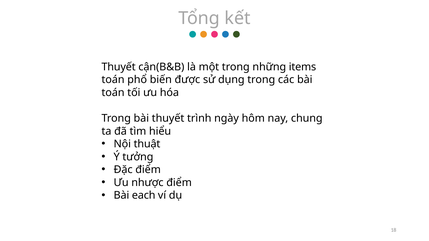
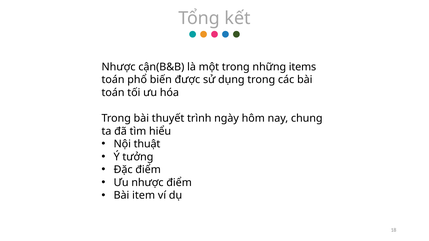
Thuyết: Thuyết -> Nhược (119, 67)
each: each -> item (144, 196)
